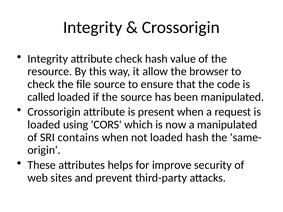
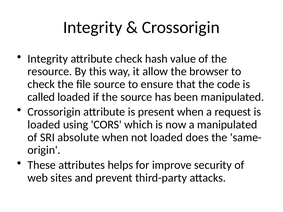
contains: contains -> absolute (78, 138)
loaded hash: hash -> does (197, 138)
